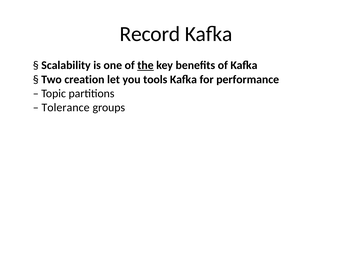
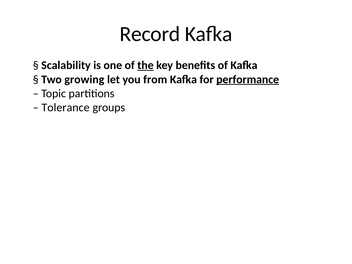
creation: creation -> growing (84, 79)
tools: tools -> from (155, 79)
performance underline: none -> present (248, 79)
